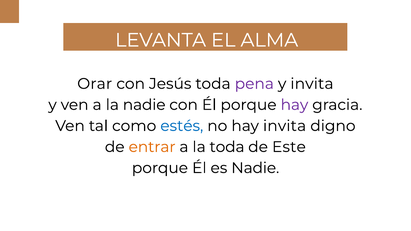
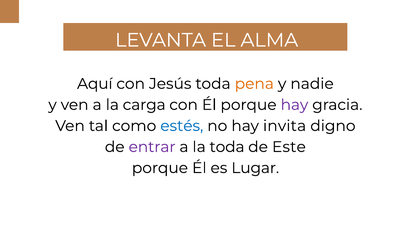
Orar: Orar -> Aquí (95, 84)
pena colour: purple -> orange (254, 84)
y invita: invita -> nadie (312, 84)
la nadie: nadie -> carga (144, 105)
entrar colour: orange -> purple (152, 147)
es Nadie: Nadie -> Lugar (255, 168)
